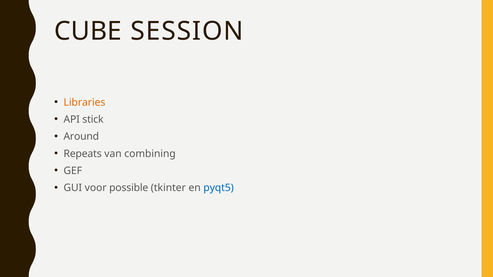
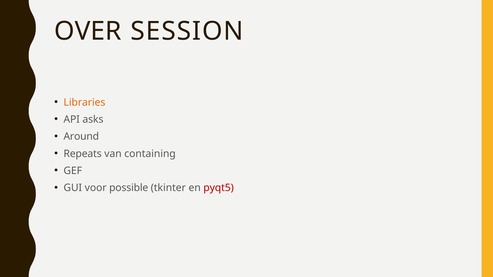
CUBE: CUBE -> OVER (88, 31)
stick: stick -> asks (93, 120)
combining: combining -> containing (150, 154)
pyqt5 colour: blue -> red (219, 188)
